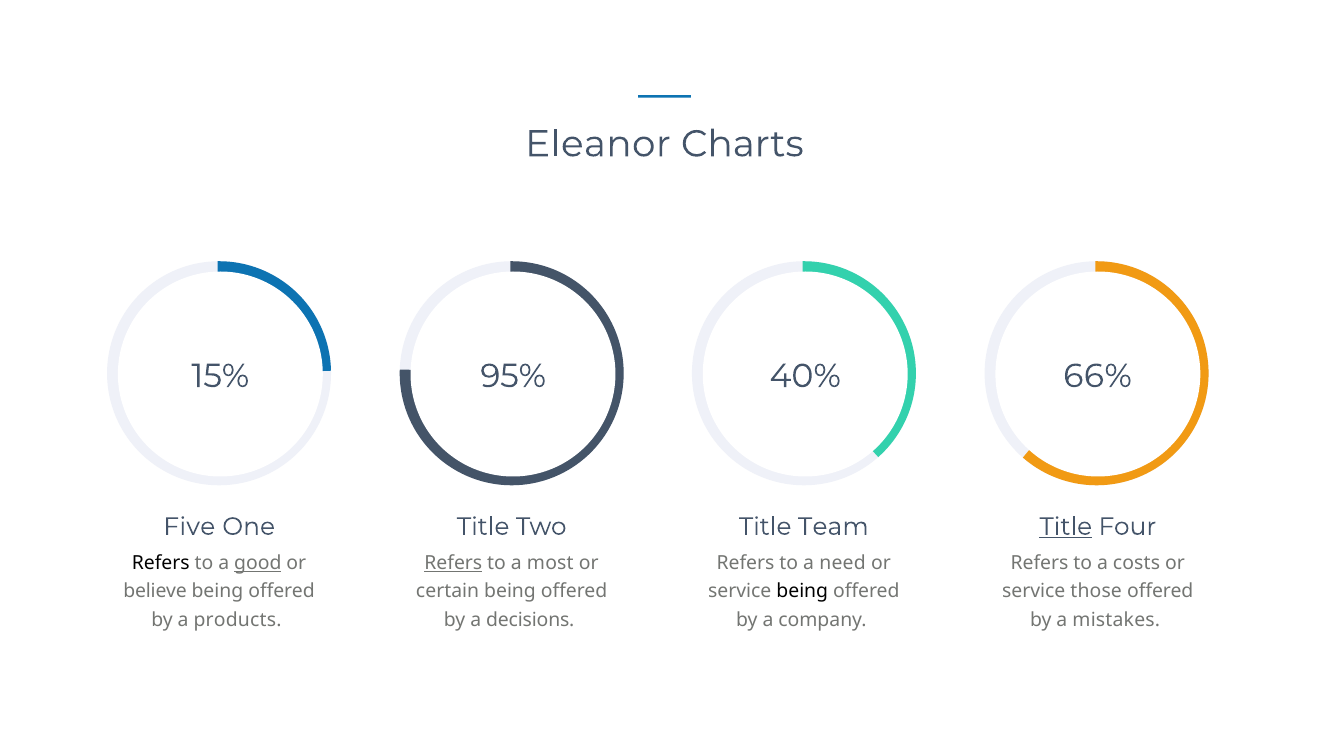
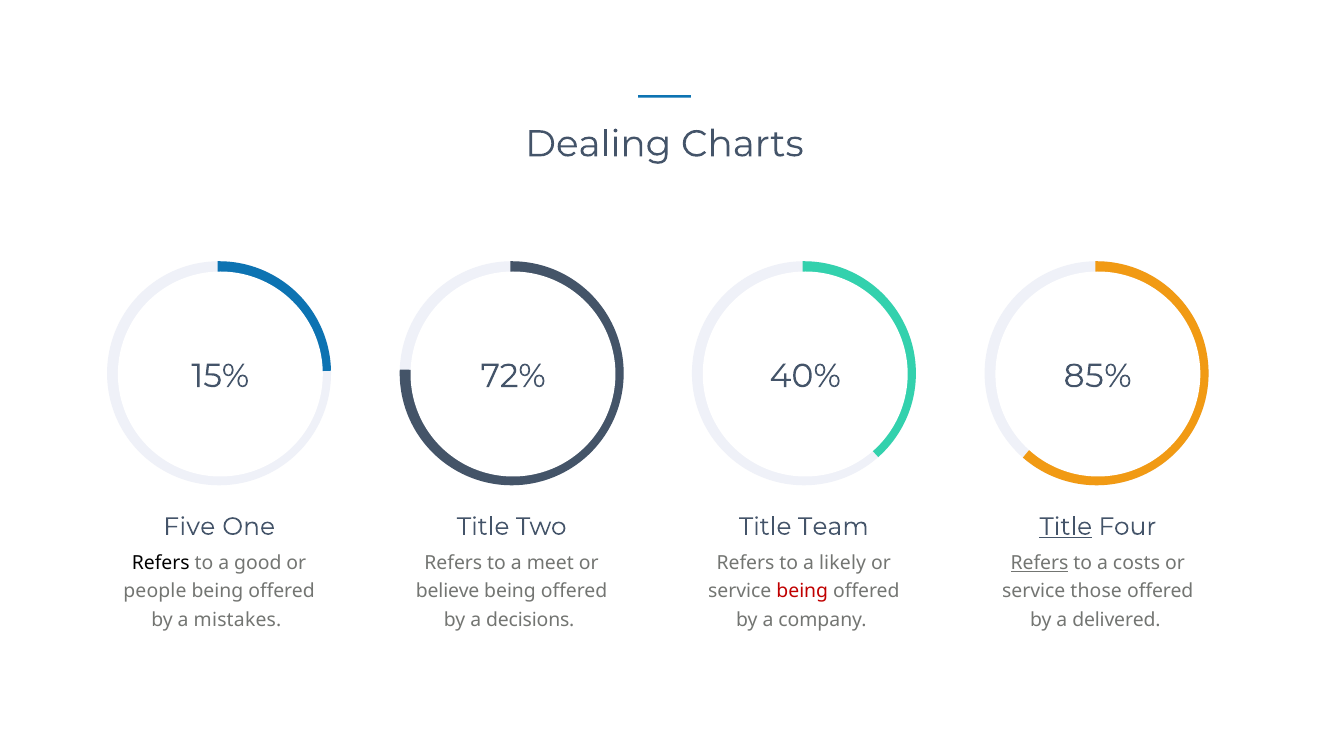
Eleanor: Eleanor -> Dealing (598, 144)
95%: 95% -> 72% (513, 376)
66%: 66% -> 85% (1098, 376)
good underline: present -> none (258, 563)
Refers underline: present -> none (453, 563)
most: most -> meet (550, 563)
need: need -> likely (843, 563)
Refers underline: none -> present (1039, 563)
believe: believe -> people (155, 591)
certain: certain -> believe (448, 591)
being colour: black -> red (802, 591)
products: products -> mistakes (238, 619)
mistakes: mistakes -> delivered (1116, 619)
